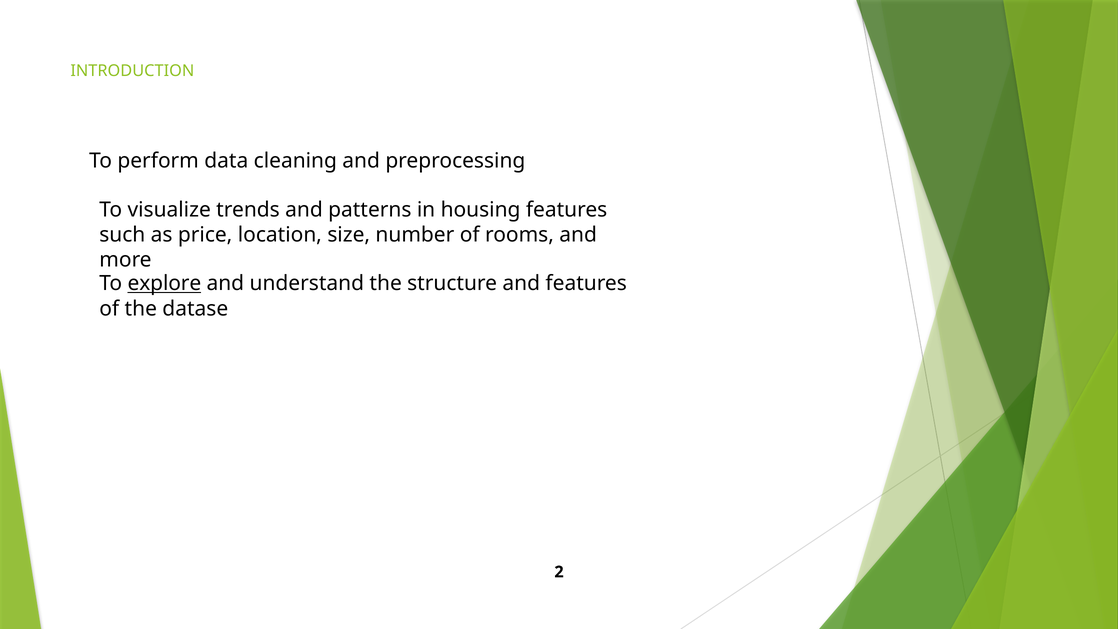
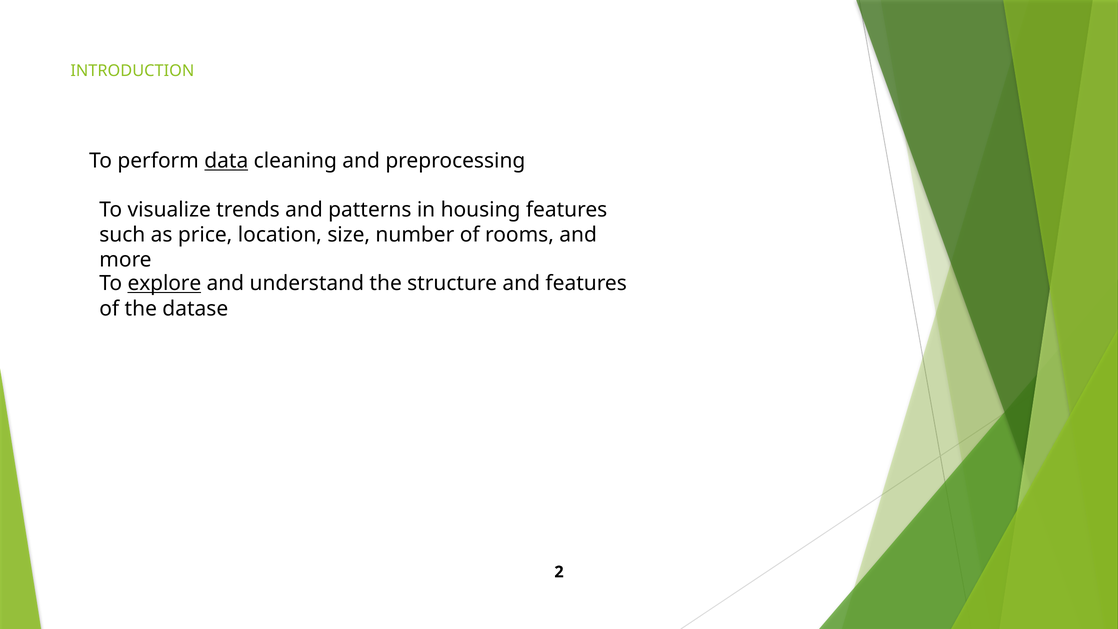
data underline: none -> present (226, 161)
